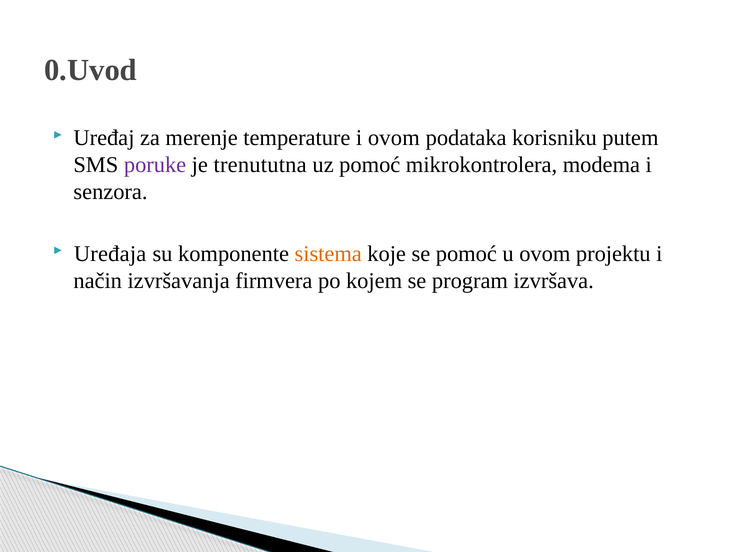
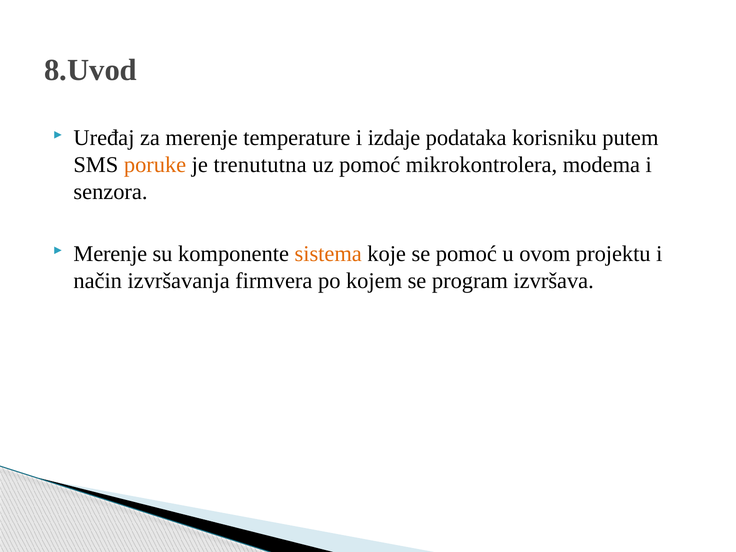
0.Uvod: 0.Uvod -> 8.Uvod (90, 70)
i ovom: ovom -> izdaje (394, 138)
poruke colour: purple -> orange (155, 165)
Uređaja: Uređaja -> Merenje (110, 254)
